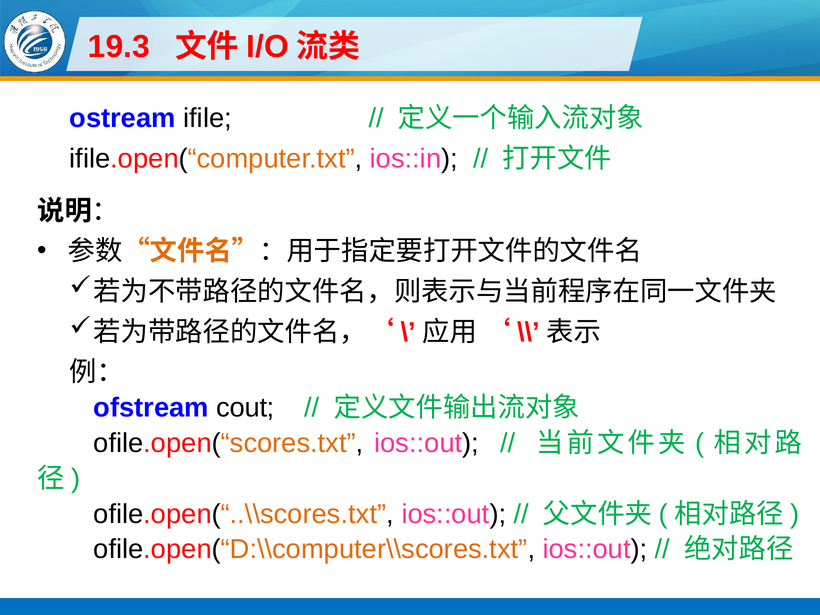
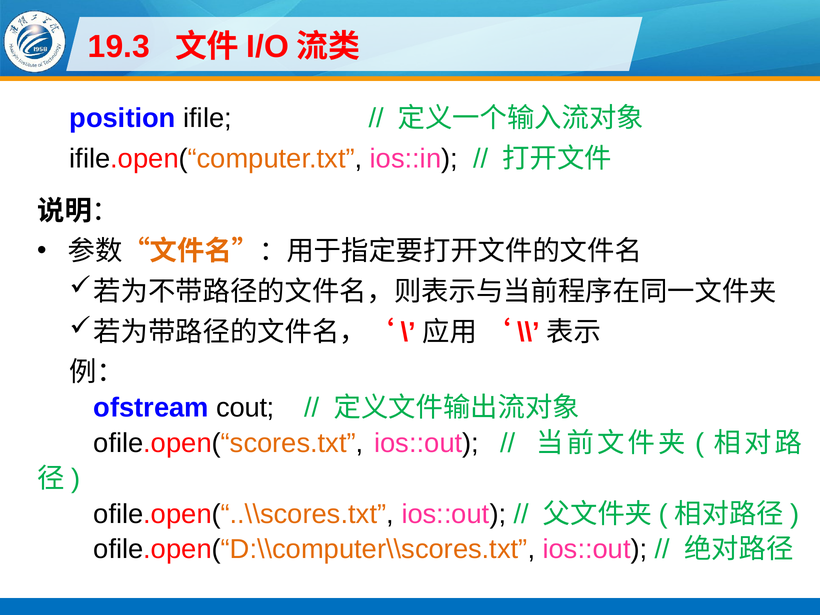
ostream: ostream -> position (123, 118)
